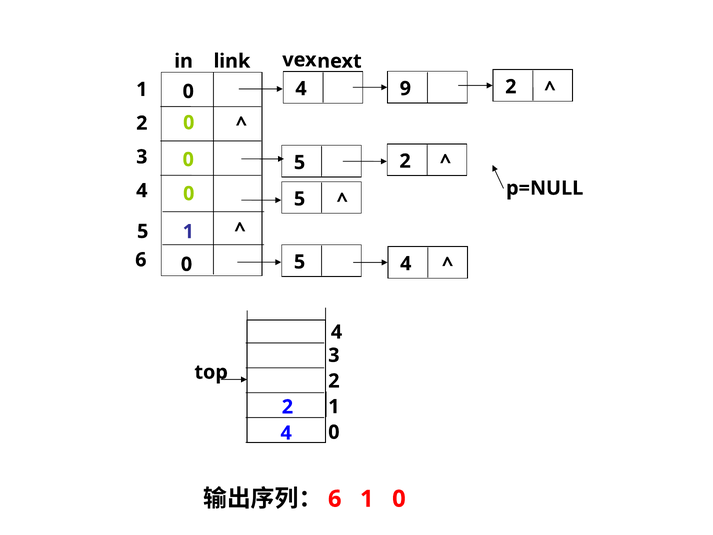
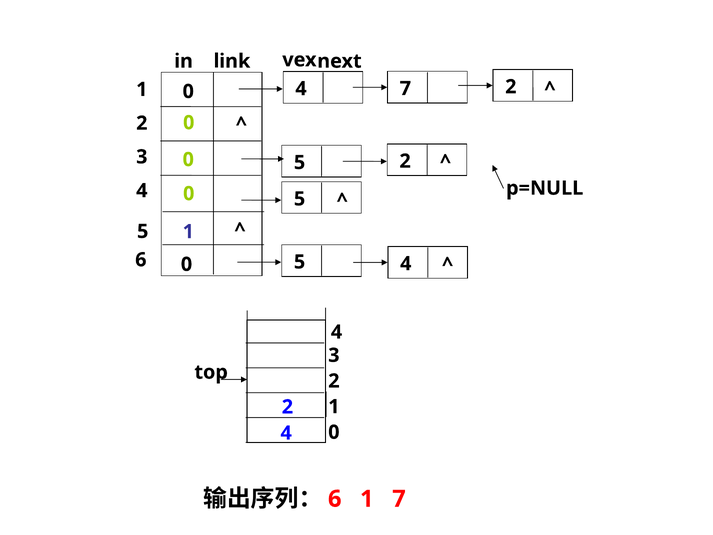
4 9: 9 -> 7 (405, 89)
6 1 0: 0 -> 7 (399, 499)
